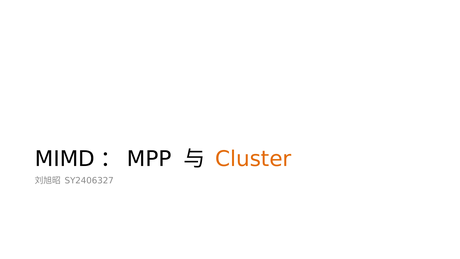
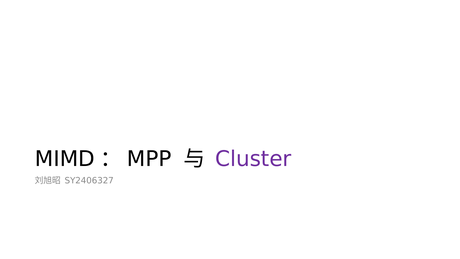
Cluster colour: orange -> purple (253, 159)
